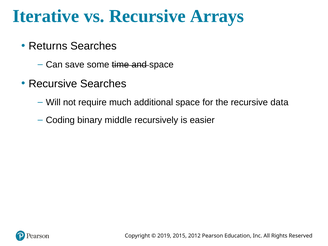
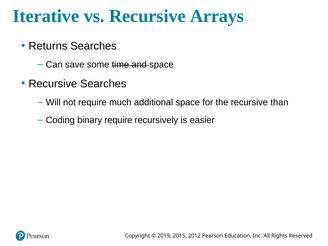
data: data -> than (279, 102)
binary middle: middle -> require (118, 120)
